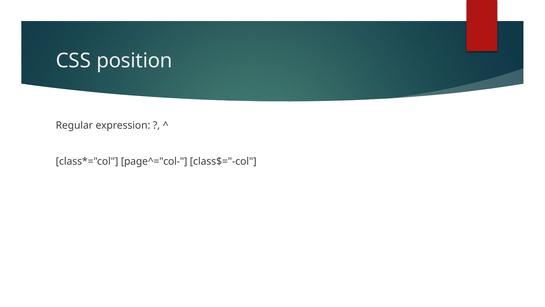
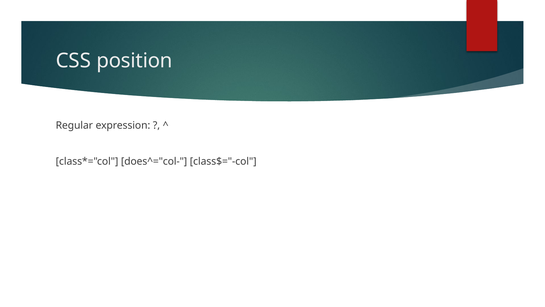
page^="col-: page^="col- -> does^="col- (154, 161)
